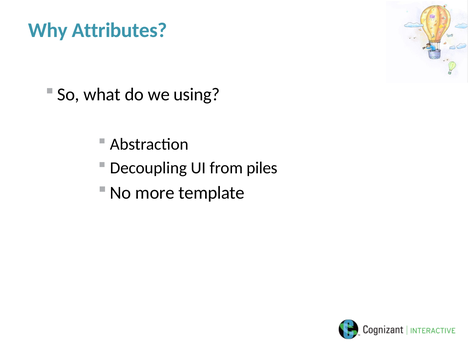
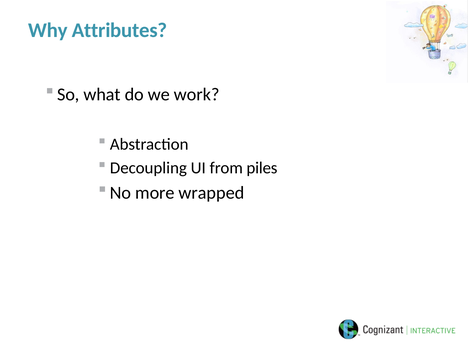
using: using -> work (197, 94)
template: template -> wrapped (211, 193)
